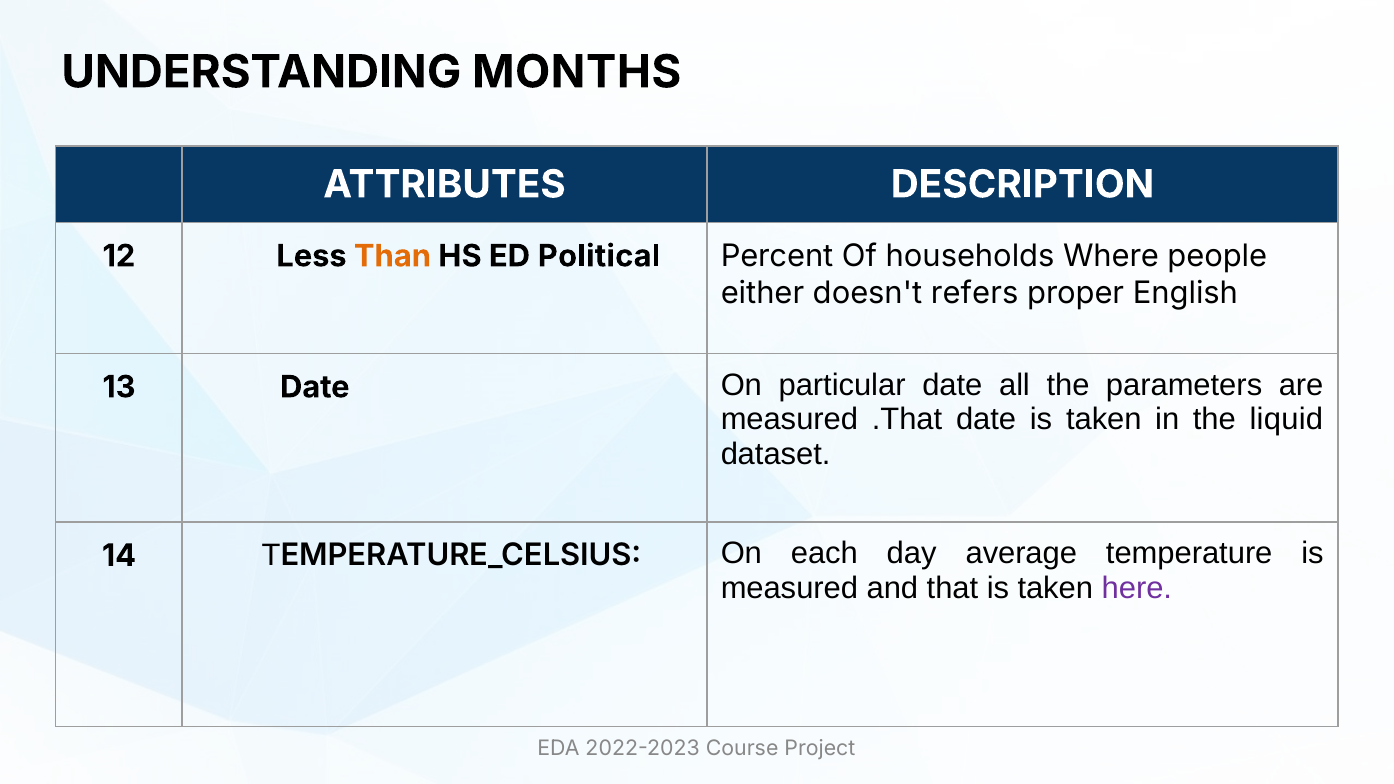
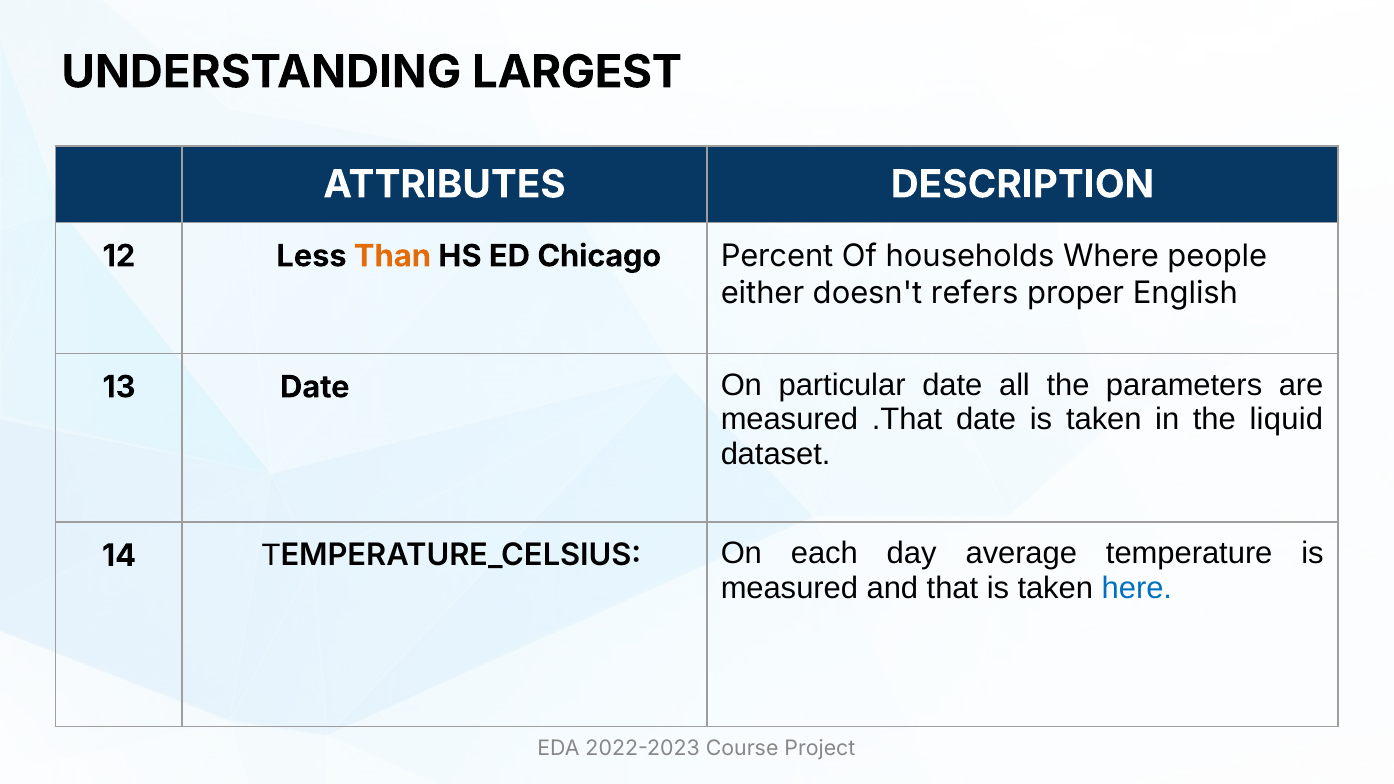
MONTHS: MONTHS -> LARGEST (577, 72)
Political: Political -> Chicago (599, 256)
here colour: purple -> blue (1137, 588)
